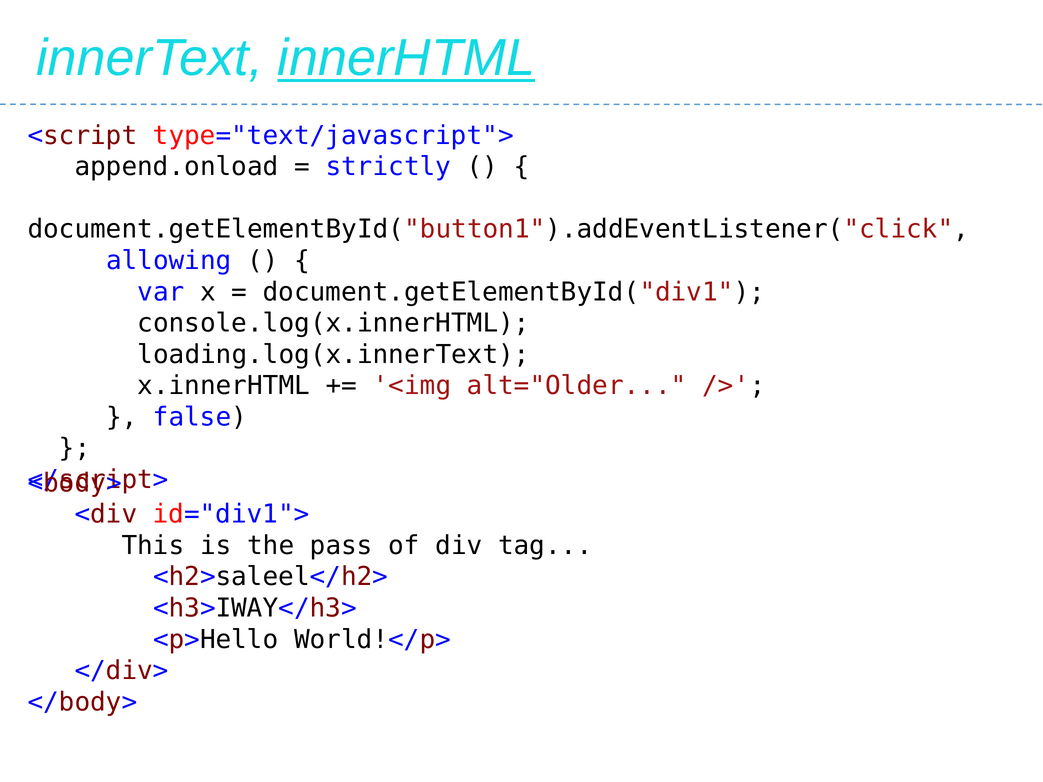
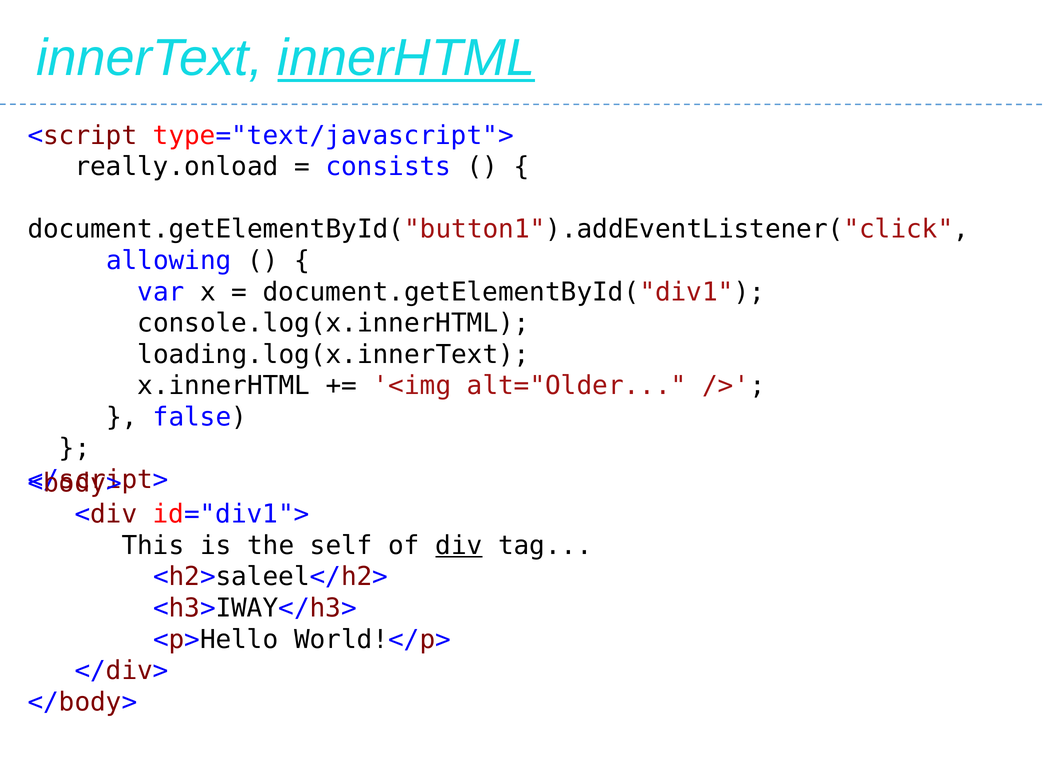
append.onload: append.onload -> really.onload (177, 167)
strictly: strictly -> consists (388, 167)
pass: pass -> self (341, 546)
div underline: none -> present (459, 546)
